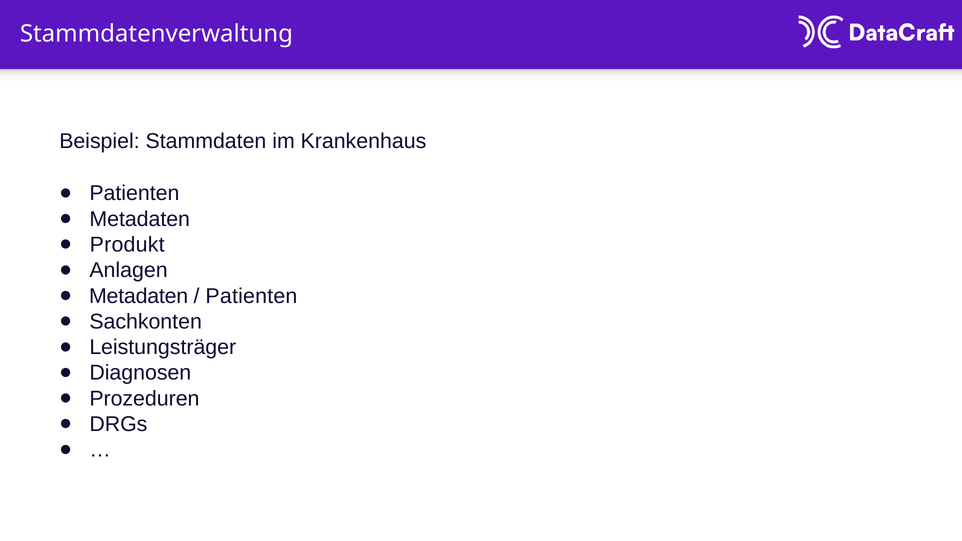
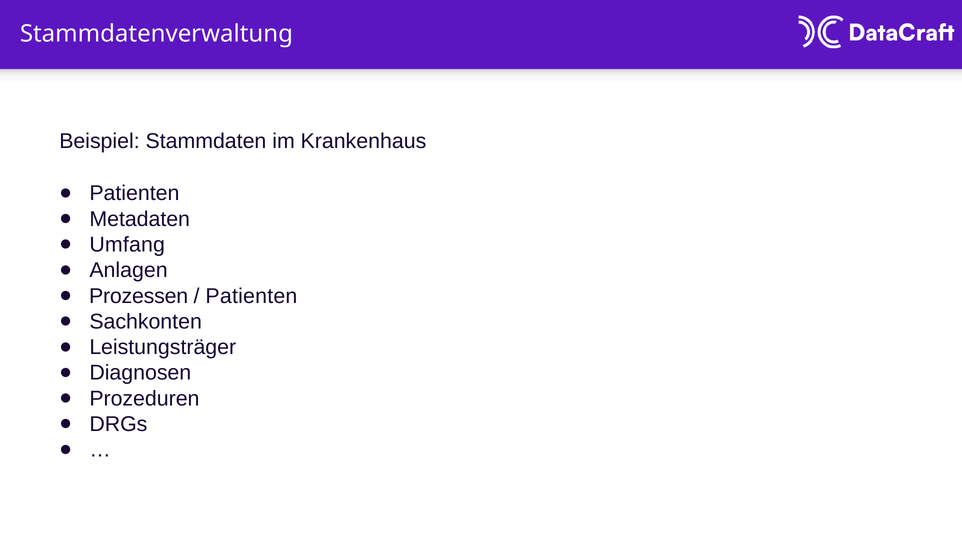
Produkt: Produkt -> Umfang (127, 245)
Metadaten: Metadaten -> Prozessen (139, 296)
